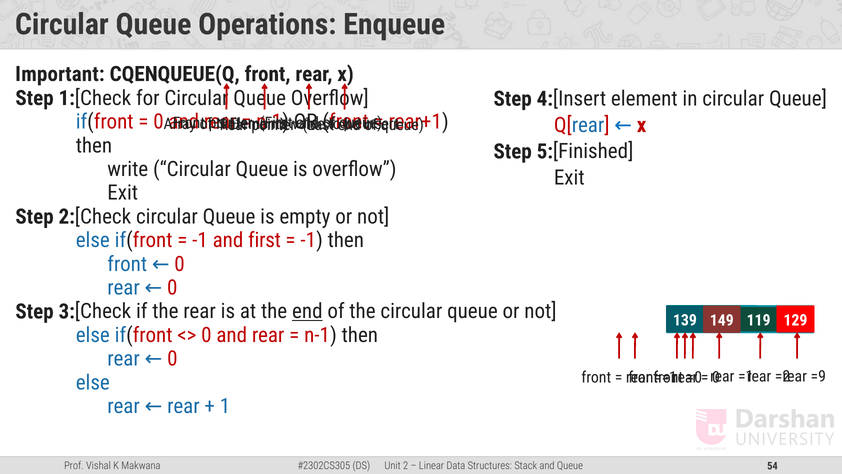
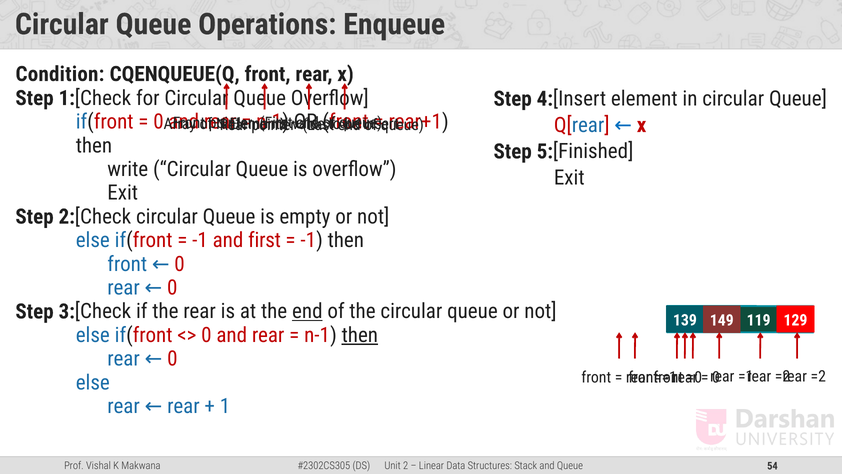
Important: Important -> Condition (60, 74)
then underline: none -> present (360, 335)
=9: =9 -> =2 (818, 376)
